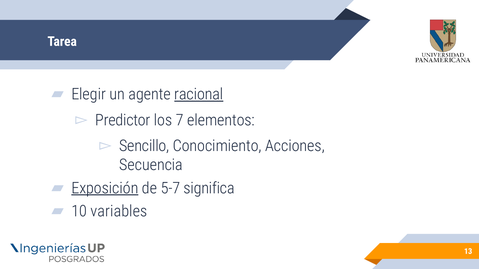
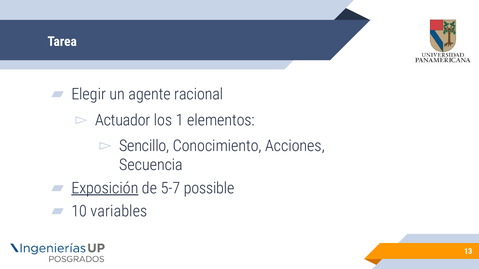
racional underline: present -> none (199, 94)
Predictor: Predictor -> Actuador (123, 120)
7: 7 -> 1 (180, 120)
significa: significa -> possible (209, 188)
